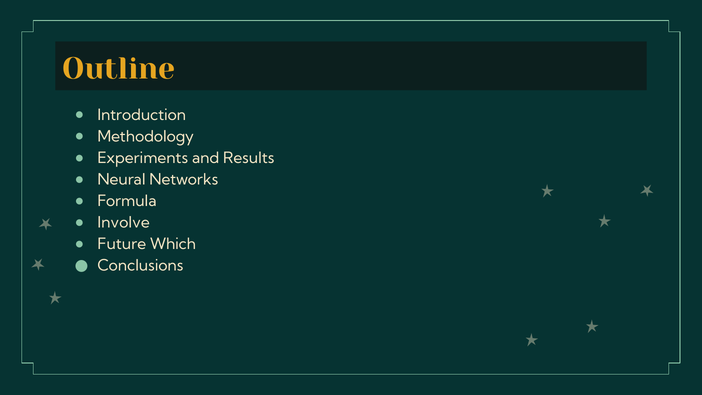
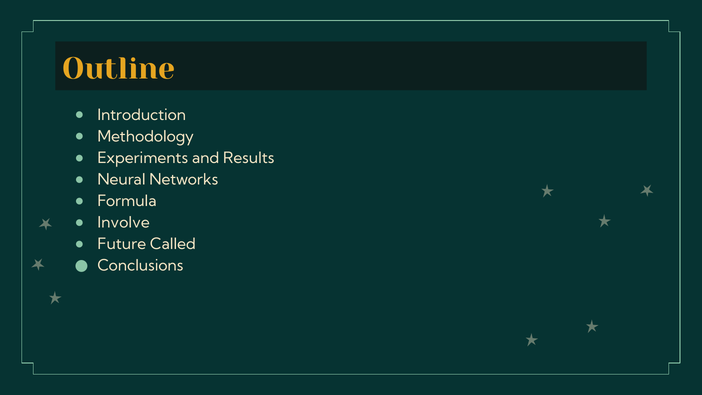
Which: Which -> Called (173, 244)
